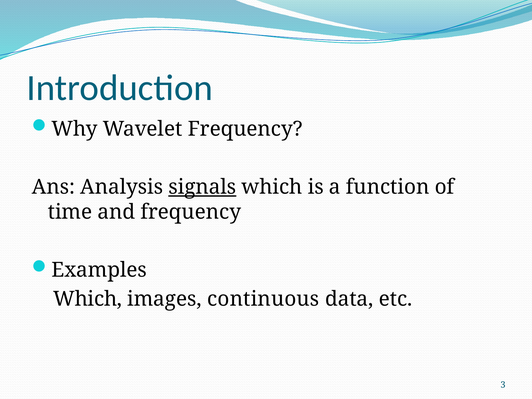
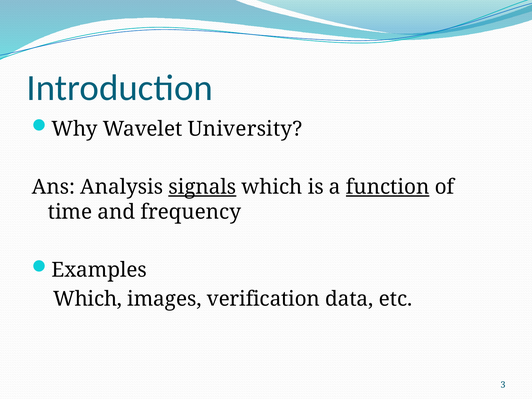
Wavelet Frequency: Frequency -> University (245, 129)
function underline: none -> present (388, 187)
continuous: continuous -> verification (263, 299)
